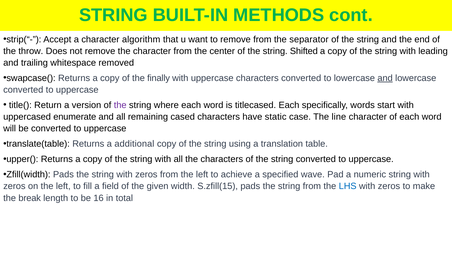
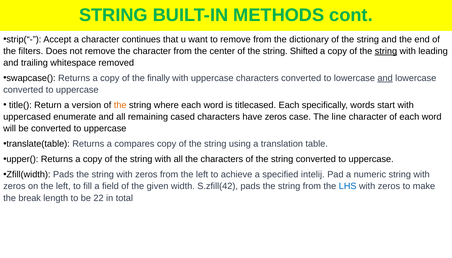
algorithm: algorithm -> continues (141, 39)
separator: separator -> dictionary (309, 39)
throw: throw -> filters (31, 51)
string underline: none -> present (386, 51)
the colour: purple -> orange (120, 105)
have static: static -> zeros (276, 117)
additional: additional -> compares (134, 144)
wave: wave -> intelij (313, 175)
S.zfill(15: S.zfill(15 -> S.zfill(42 (218, 186)
16: 16 -> 22 (99, 198)
